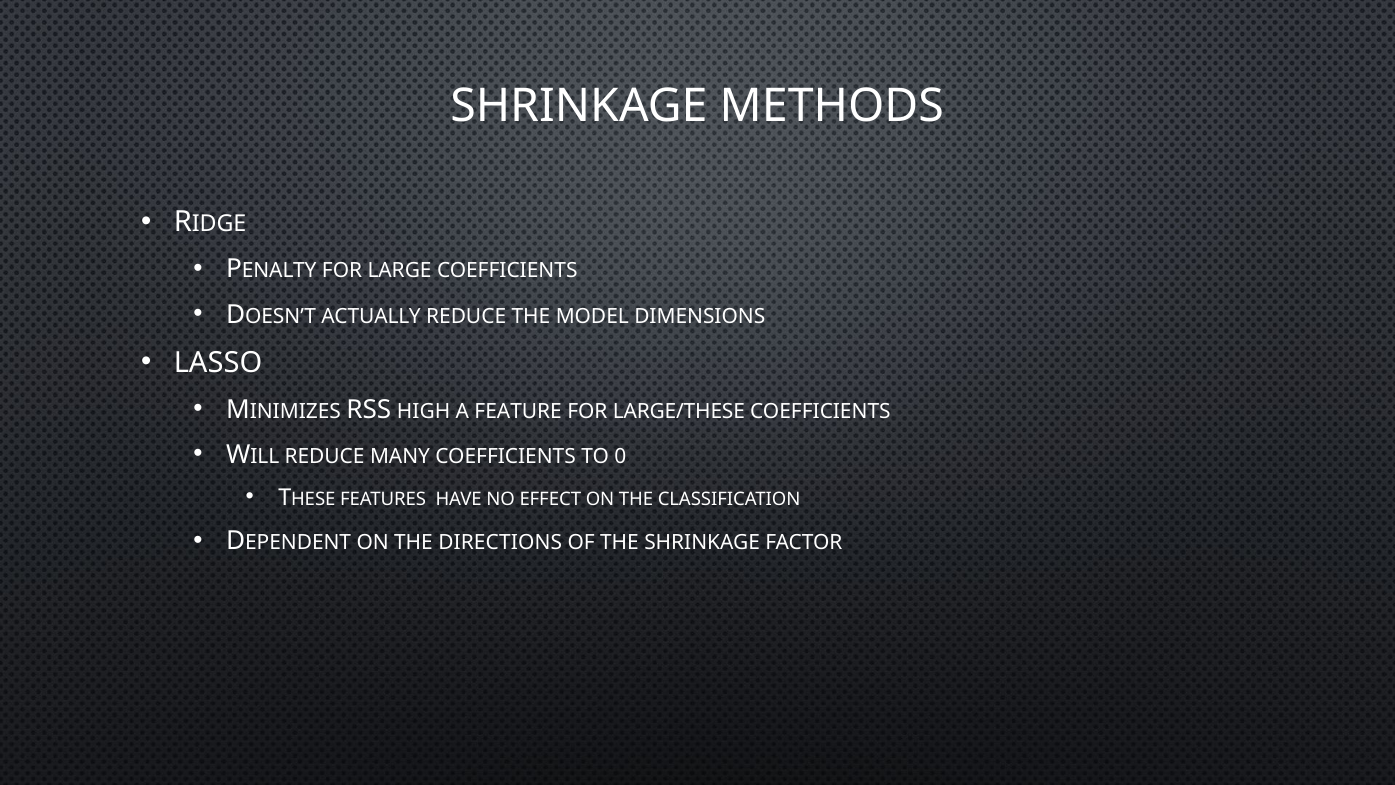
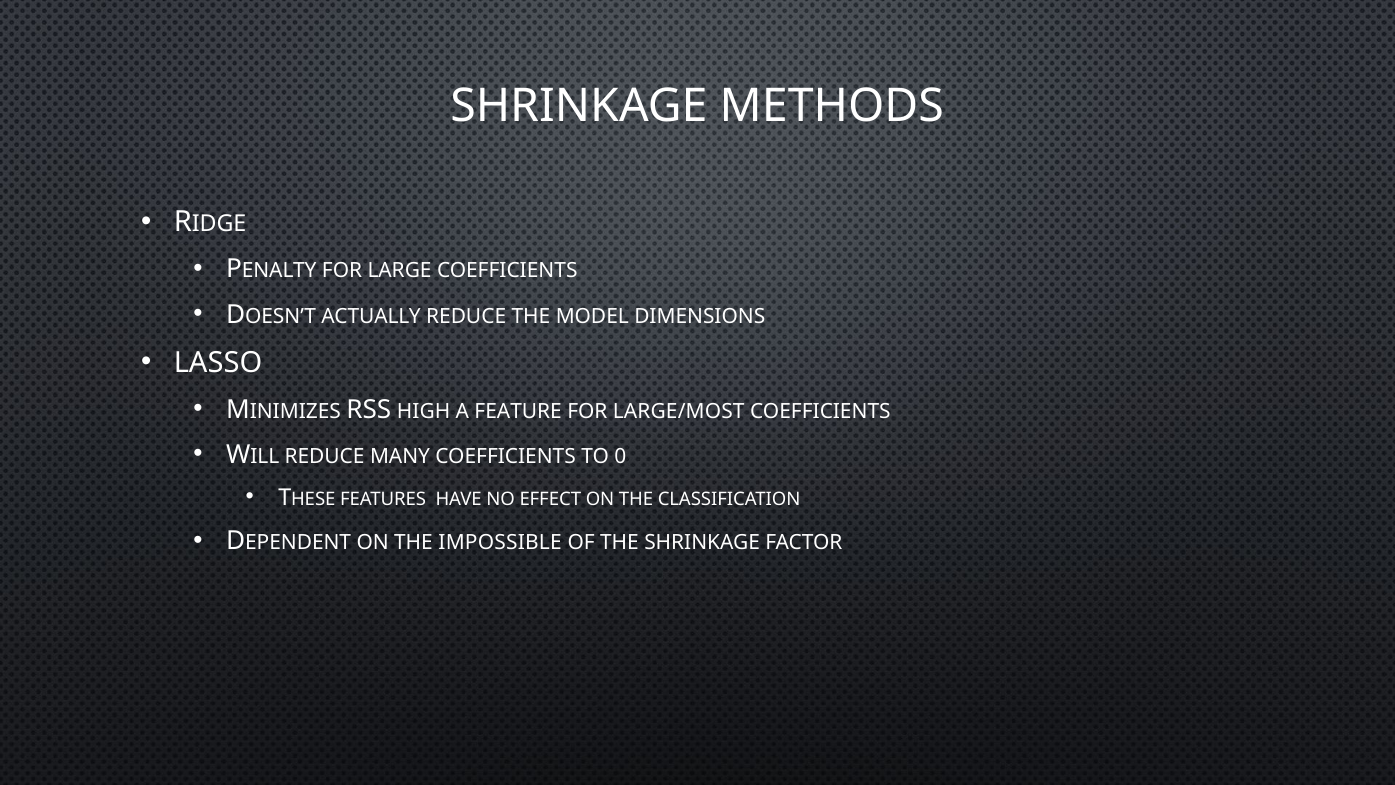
LARGE/THESE: LARGE/THESE -> LARGE/MOST (679, 411)
DIRECTIONS: DIRECTIONS -> IMPOSSIBLE (500, 543)
